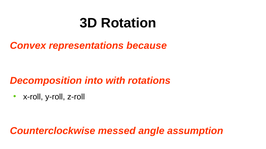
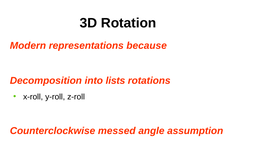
Convex: Convex -> Modern (28, 46)
with: with -> lists (115, 81)
